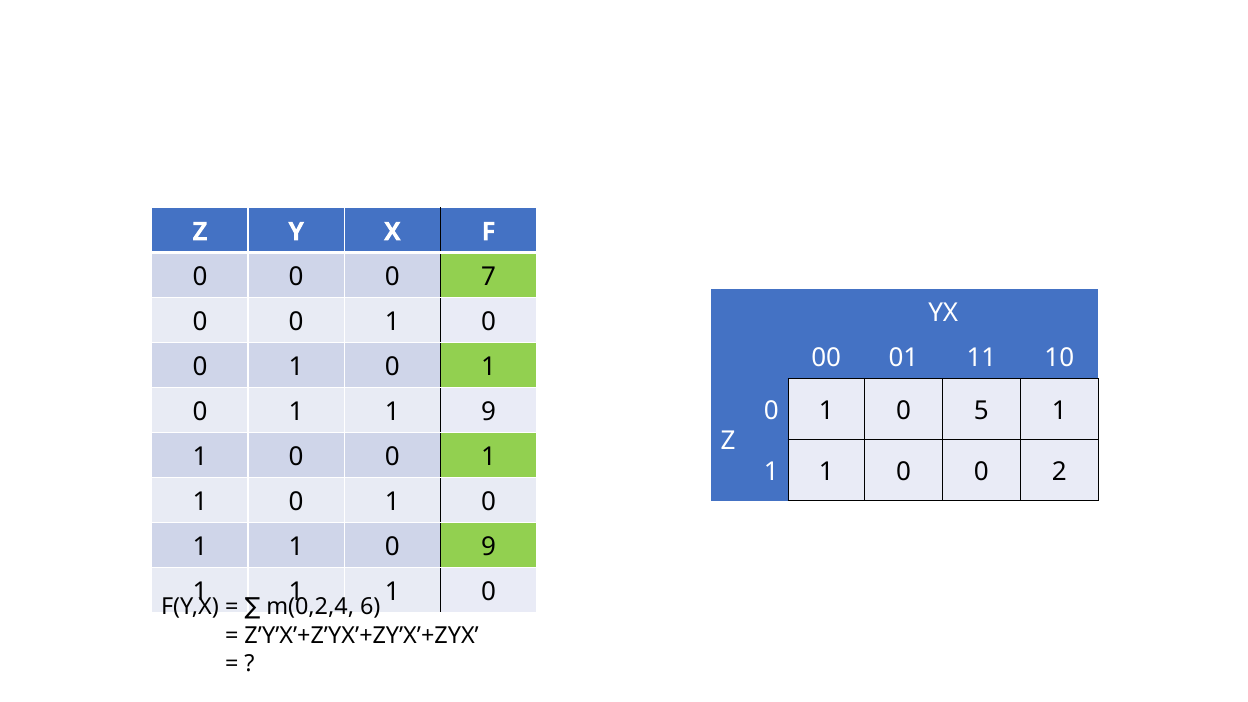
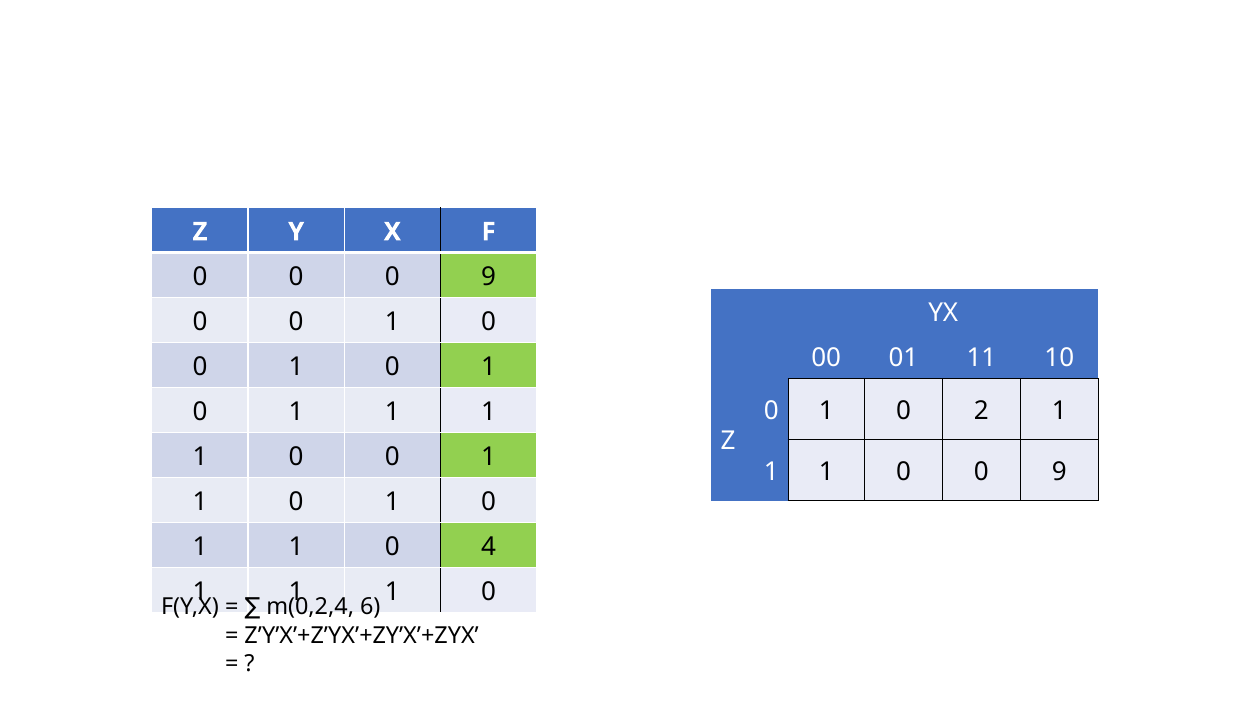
0 0 0 7: 7 -> 9 (489, 277)
5: 5 -> 2 (981, 411)
0 1 1 9: 9 -> 1 (489, 412)
1 0 0 2: 2 -> 9 (1059, 472)
0 9: 9 -> 4 (489, 546)
